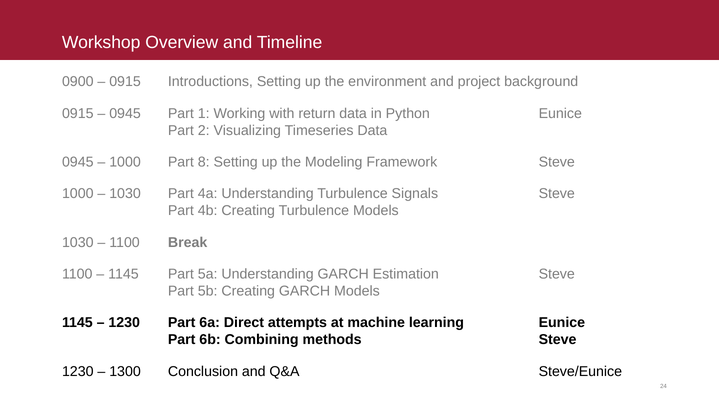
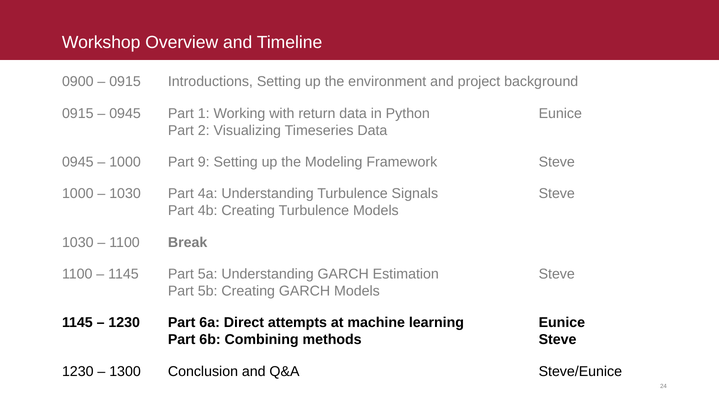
8: 8 -> 9 (204, 162)
